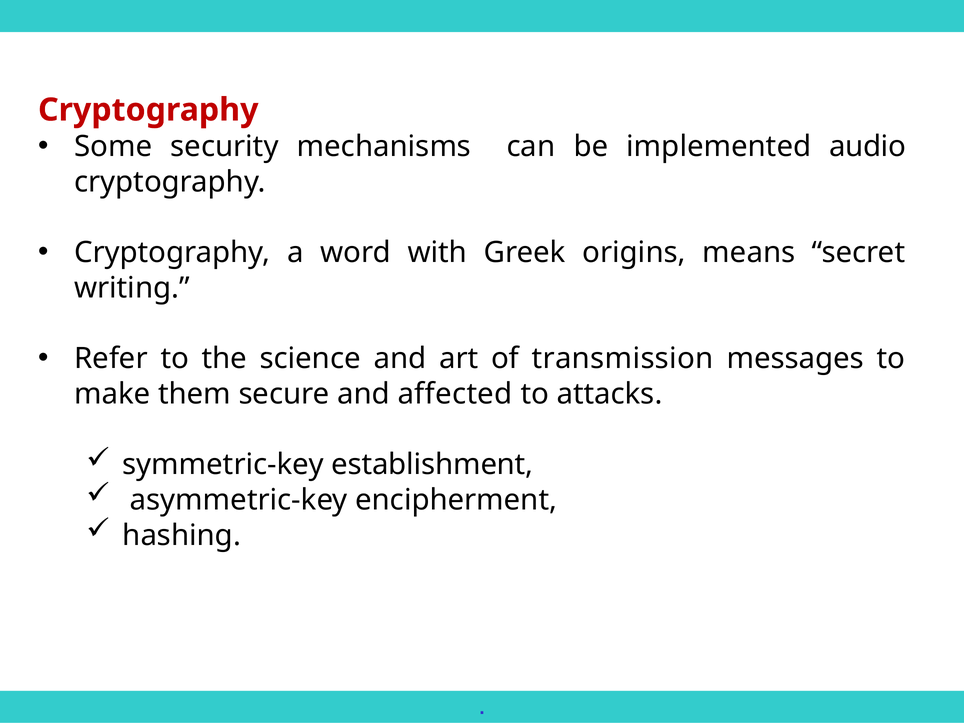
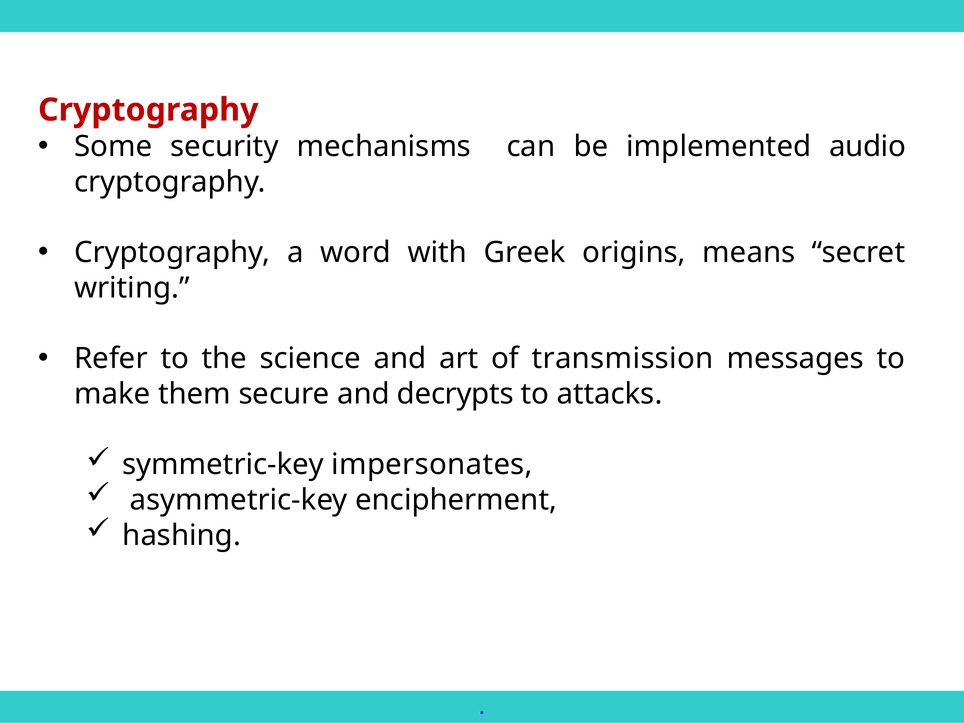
affected: affected -> decrypts (455, 394)
establishment: establishment -> impersonates (432, 465)
